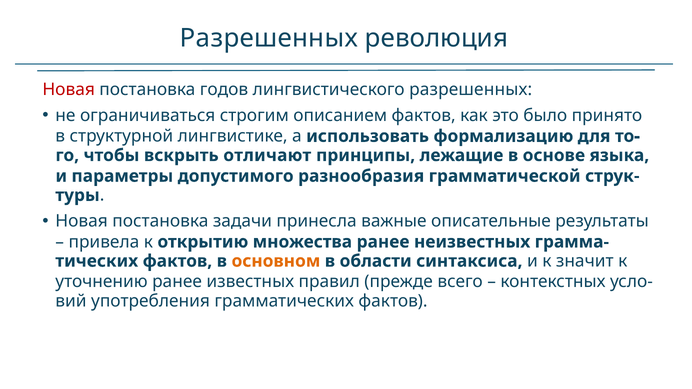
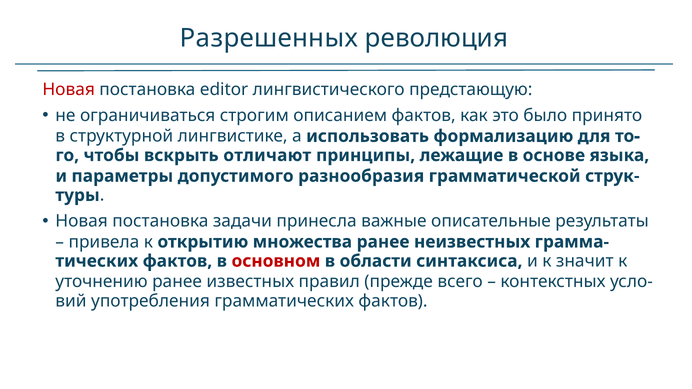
годов: годов -> editor (224, 90)
лингвистического разрешенных: разрешенных -> предстающую (471, 90)
основном colour: orange -> red (276, 261)
